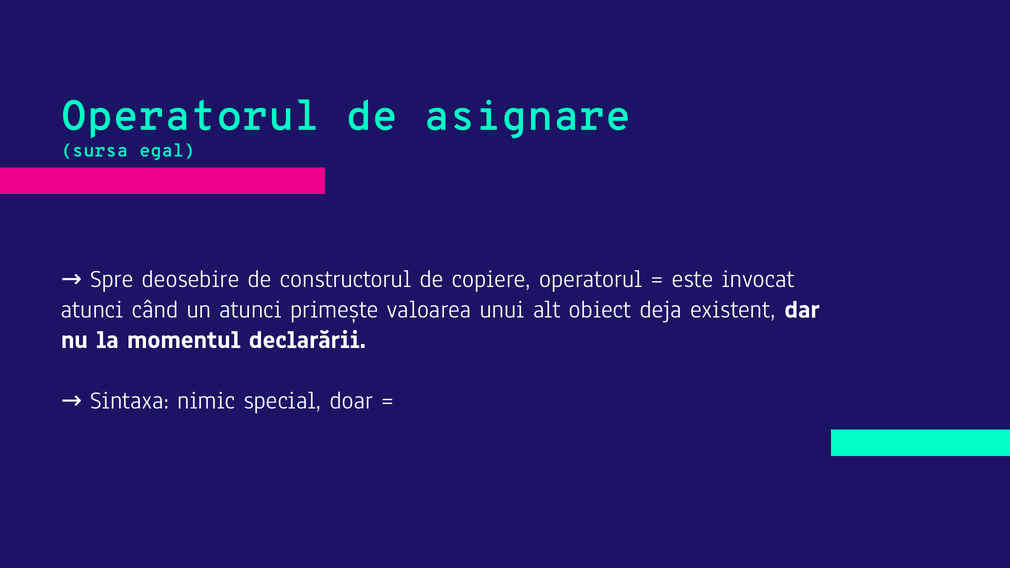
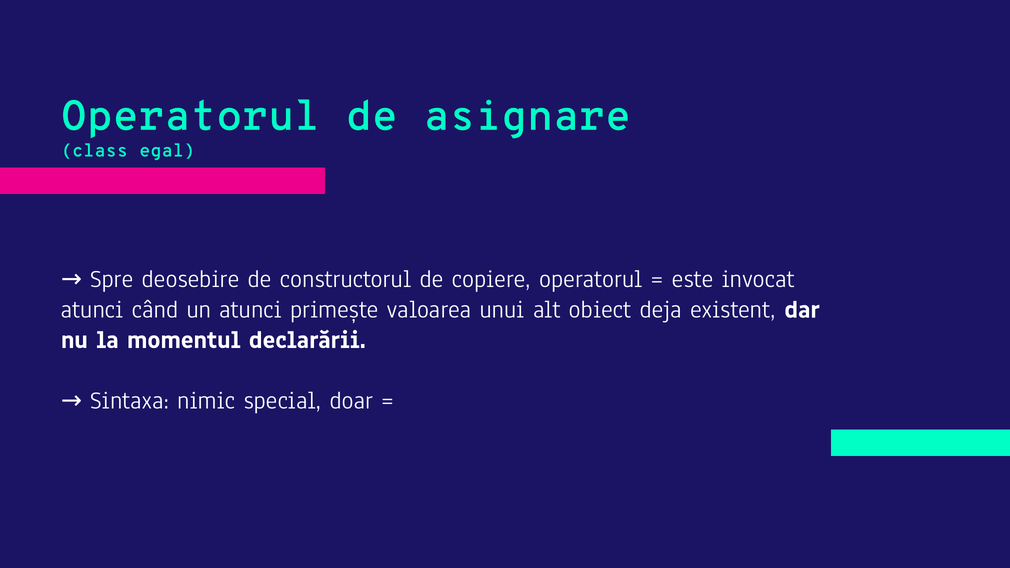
sursa: sursa -> class (94, 150)
